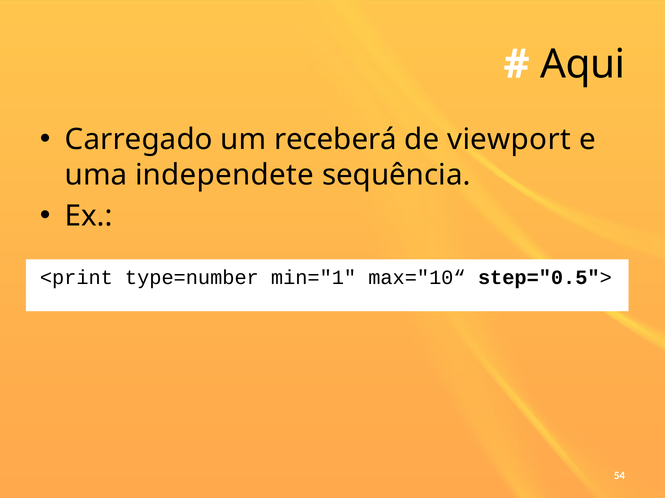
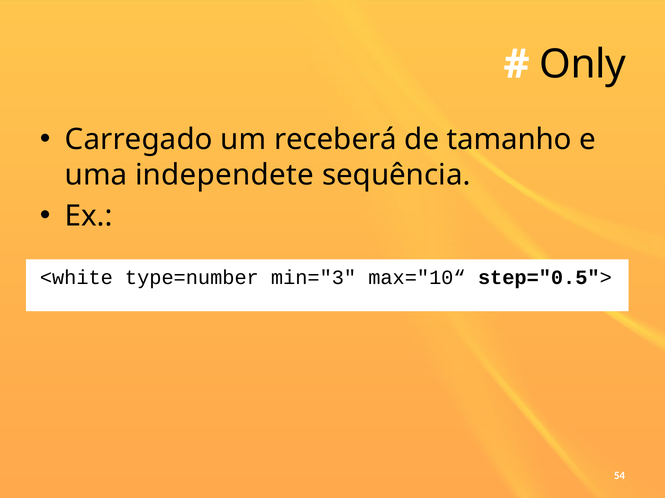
Aqui: Aqui -> Only (583, 64)
viewport: viewport -> tamanho (509, 140)
<print: <print -> <white (76, 278)
min="1: min="1 -> min="3 (314, 278)
